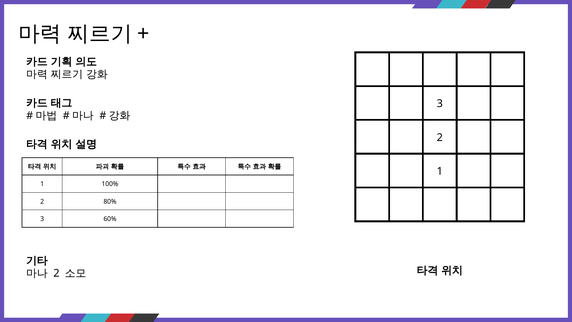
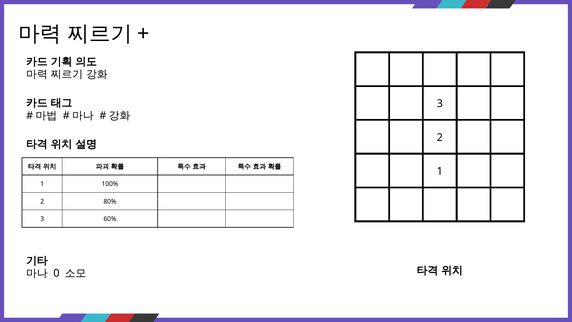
2: 2 -> 0 (56, 273)
